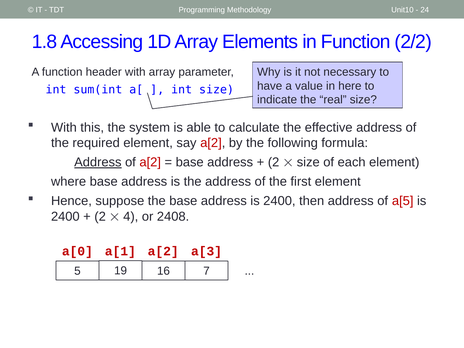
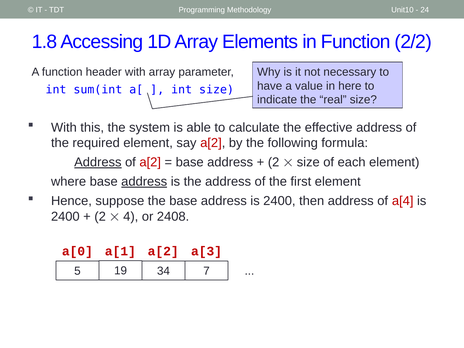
address underline: none -> present (144, 182)
a[5: a[5 -> a[4 (403, 201)
16: 16 -> 34 (164, 271)
